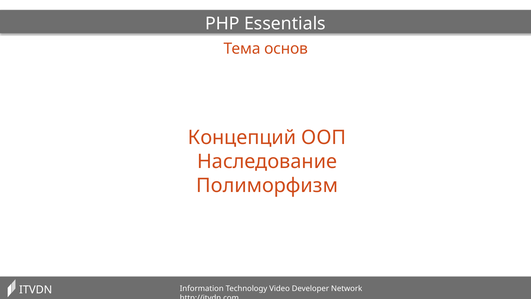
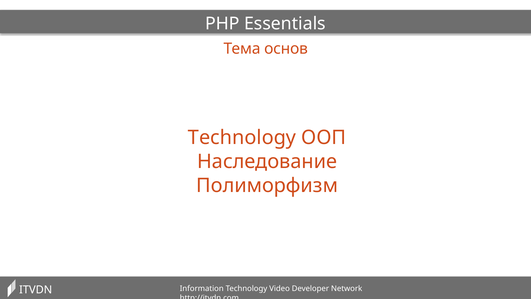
Концепций: Концепций -> Technology (242, 137)
